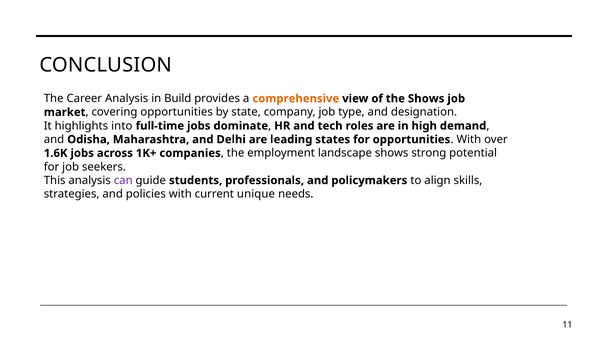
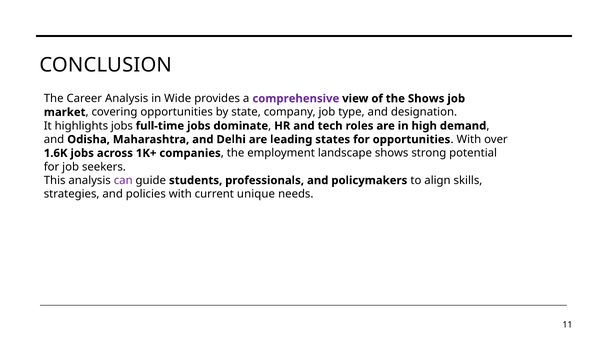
Build: Build -> Wide (178, 99)
comprehensive colour: orange -> purple (296, 99)
highlights into: into -> jobs (122, 126)
